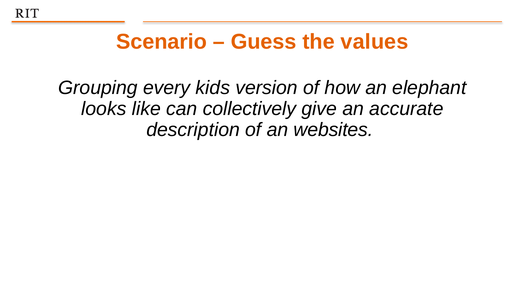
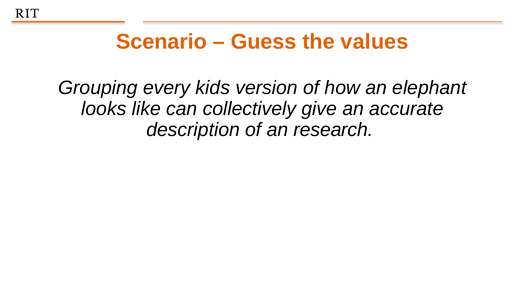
websites: websites -> research (333, 130)
